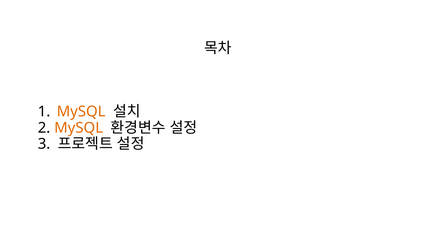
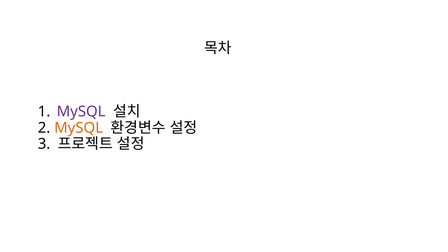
MySQL colour: orange -> purple (81, 112)
